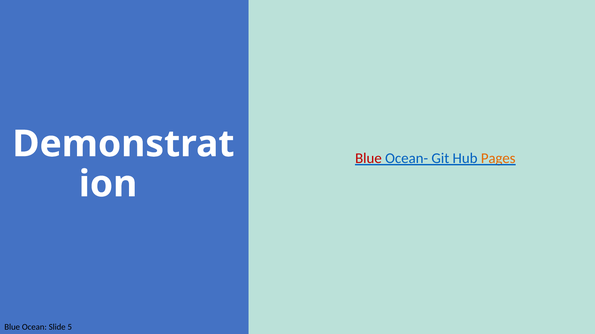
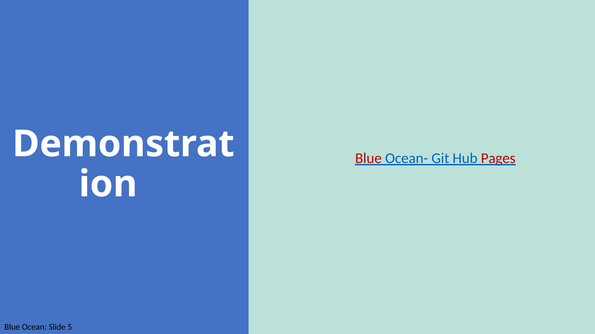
Pages colour: orange -> red (498, 159)
